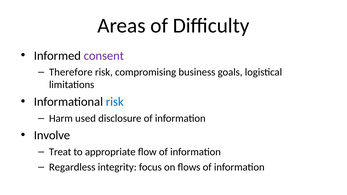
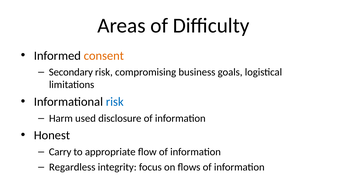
consent colour: purple -> orange (104, 56)
Therefore: Therefore -> Secondary (71, 72)
Involve: Involve -> Honest (52, 135)
Treat: Treat -> Carry (60, 152)
